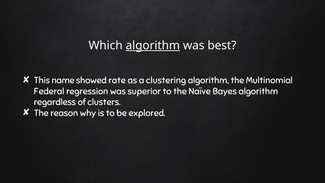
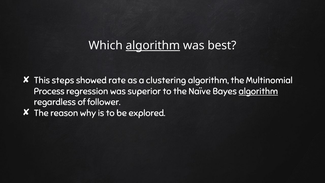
name: name -> steps (63, 80)
Federal: Federal -> Process (49, 91)
algorithm underline: none -> present (258, 91)
clusters: clusters -> follower (104, 102)
